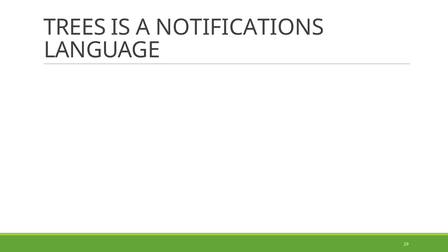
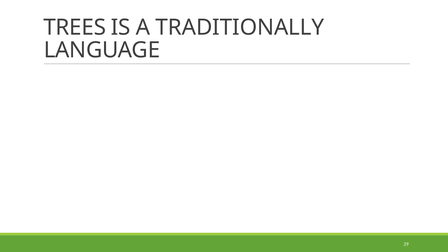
NOTIFICATIONS: NOTIFICATIONS -> TRADITIONALLY (240, 27)
